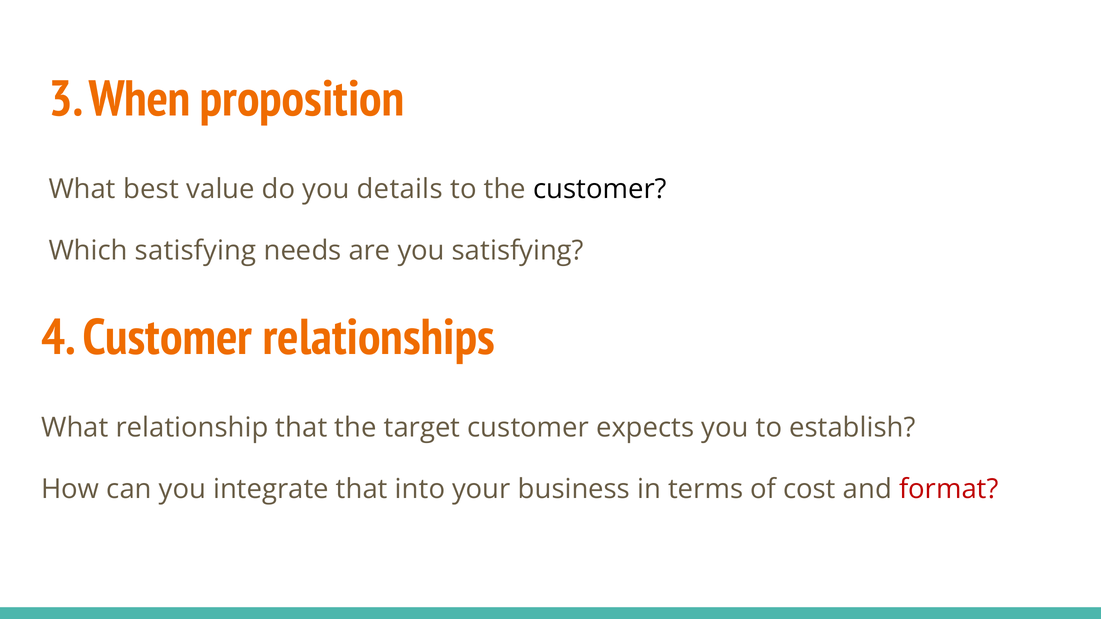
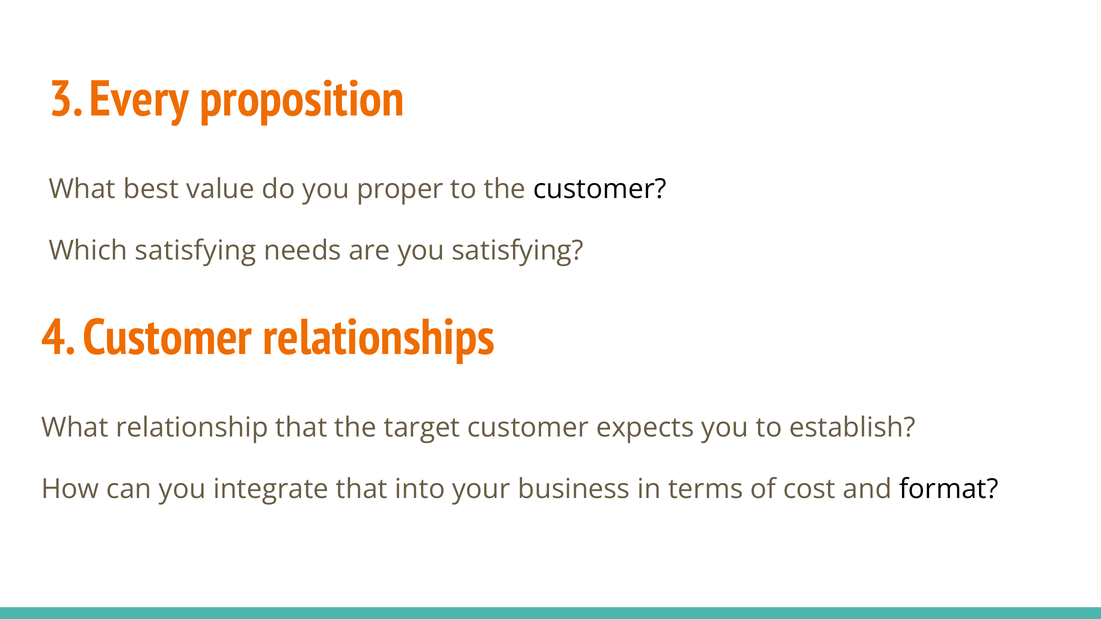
When: When -> Every (139, 99)
details: details -> proper (400, 189)
format colour: red -> black (949, 489)
